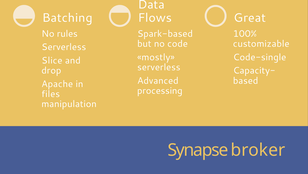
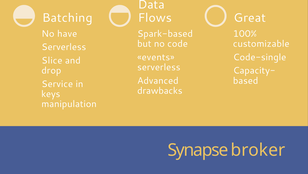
rules: rules -> have (67, 34)
mostly: mostly -> events (156, 57)
Apache: Apache -> Service (57, 84)
processing: processing -> drawbacks (160, 90)
files: files -> keys (51, 94)
